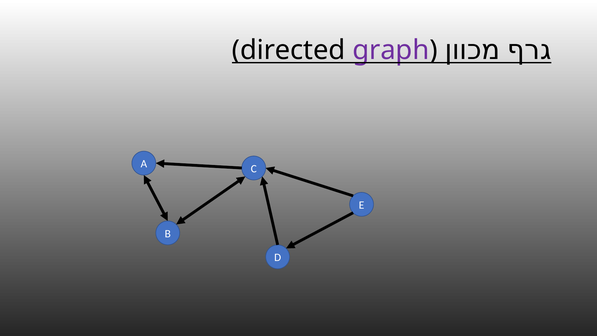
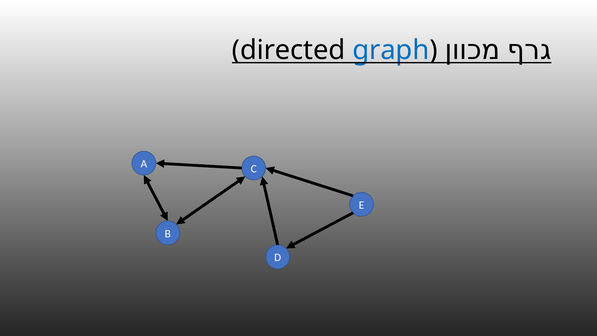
graph colour: purple -> blue (391, 50)
